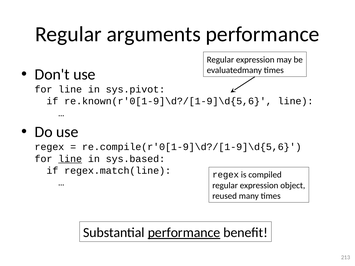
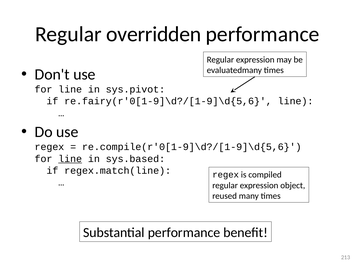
arguments: arguments -> overridden (154, 34)
re.known(r'0[1-9]\d?/[1-9]\d{5,6: re.known(r'0[1-9]\d?/[1-9]\d{5,6 -> re.fairy(r'0[1-9]\d?/[1-9]\d{5,6 (168, 101)
performance underline: present -> none (184, 233)
